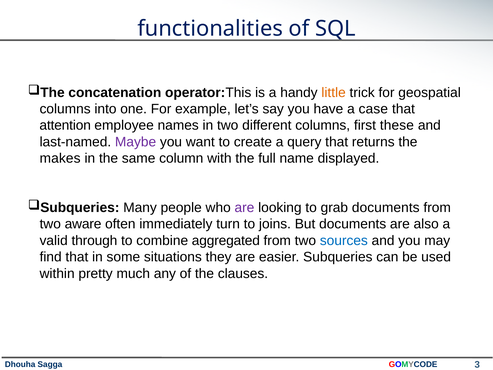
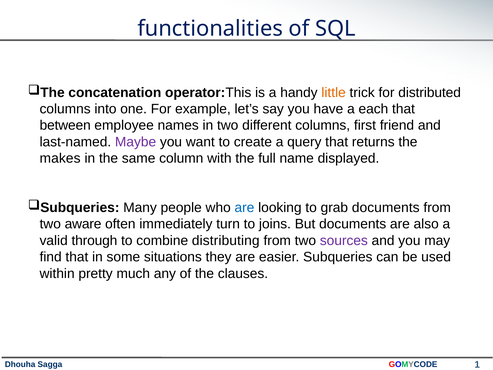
geospatial: geospatial -> distributed (430, 92)
case: case -> each (373, 109)
attention: attention -> between (65, 125)
these: these -> friend (397, 125)
are colour: purple -> blue (244, 208)
aggregated: aggregated -> distributing (226, 240)
sources colour: blue -> purple (344, 240)
3: 3 -> 1 (477, 365)
